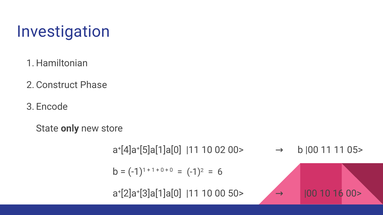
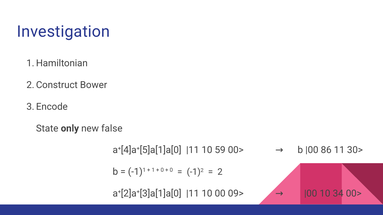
Phase: Phase -> Bower (94, 85)
store: store -> false (112, 129)
02: 02 -> 59 (220, 150)
11: 11 -> 86 (326, 150)
05>: 05> -> 30> (355, 150)
6: 6 -> 2 (220, 172)
50>: 50> -> 09> (236, 194)
16: 16 -> 34 (338, 194)
